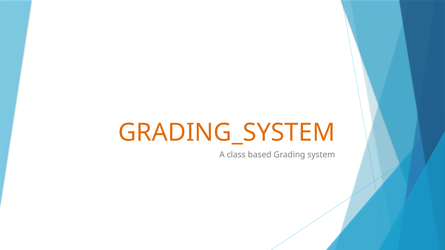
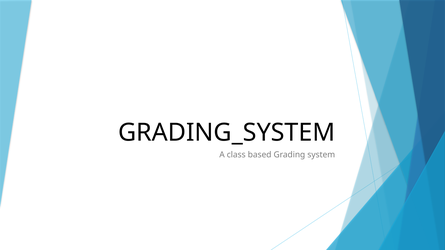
GRADING_SYSTEM colour: orange -> black (227, 133)
